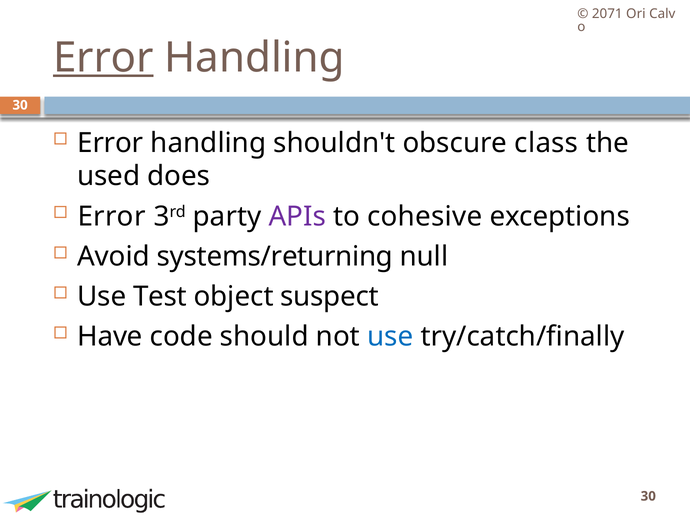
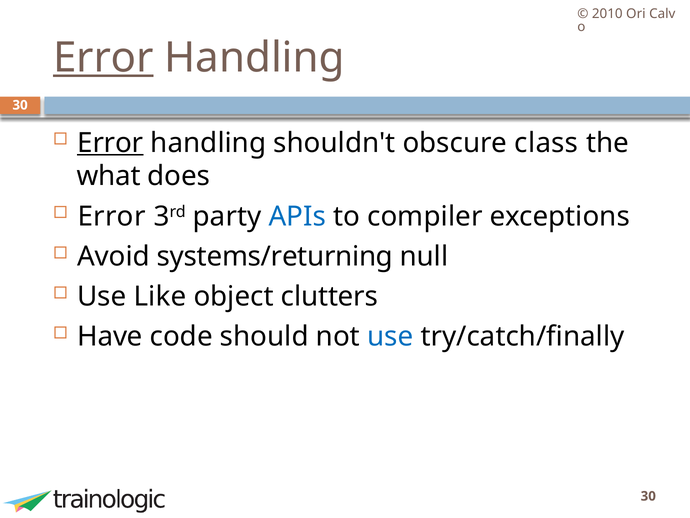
2071: 2071 -> 2010 (607, 14)
Error underline: none -> present (110, 143)
used: used -> what (109, 176)
APIs colour: purple -> blue (297, 216)
cohesive: cohesive -> compiler (425, 216)
Test: Test -> Like (160, 296)
suspect: suspect -> clutters (330, 296)
